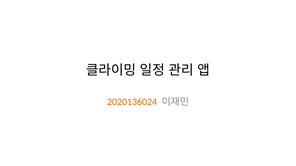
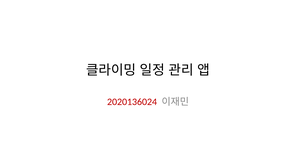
2020136024 colour: orange -> red (132, 102)
